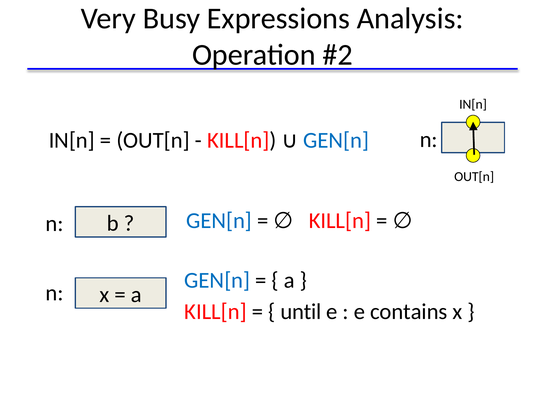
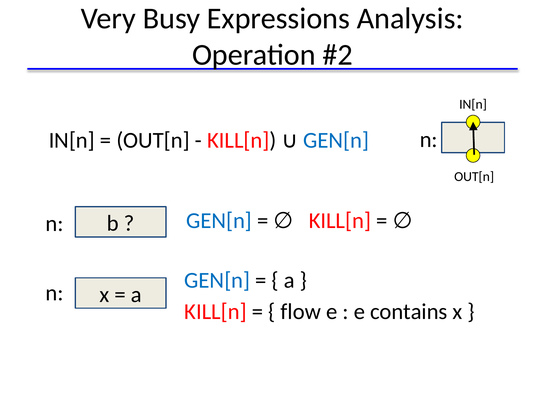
until: until -> flow (301, 312)
